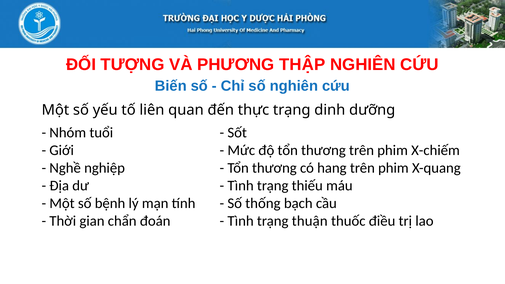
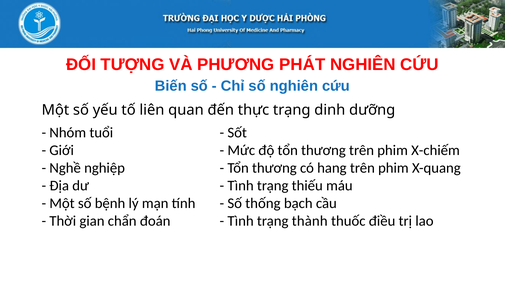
THẬP: THẬP -> PHÁT (302, 65)
thuận: thuận -> thành (310, 221)
